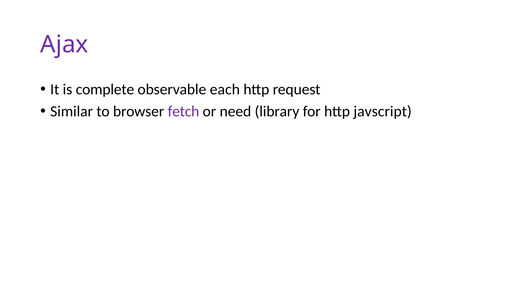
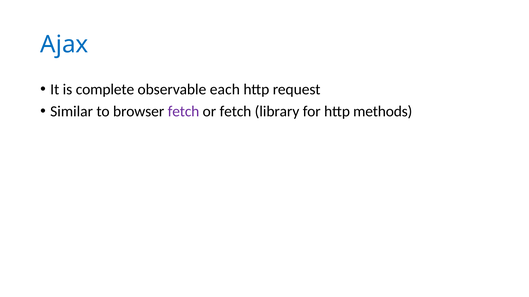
Ajax colour: purple -> blue (64, 44)
or need: need -> fetch (235, 112)
javscript: javscript -> methods (383, 112)
